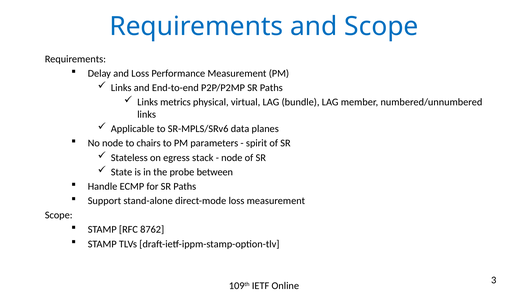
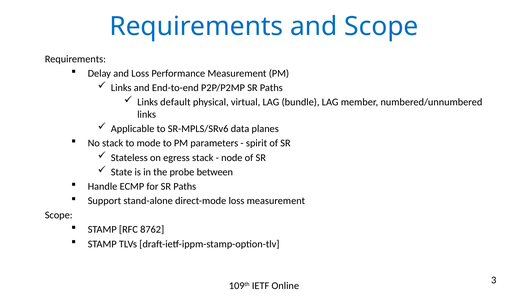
metrics: metrics -> default (175, 102)
No node: node -> stack (113, 143)
chairs: chairs -> mode (149, 143)
